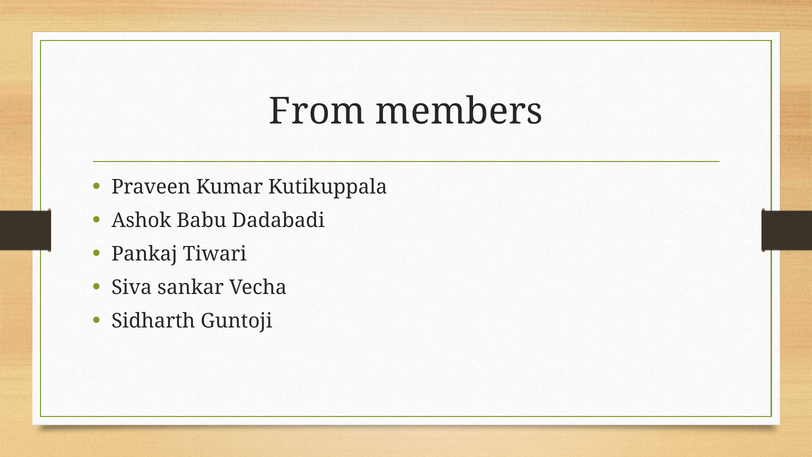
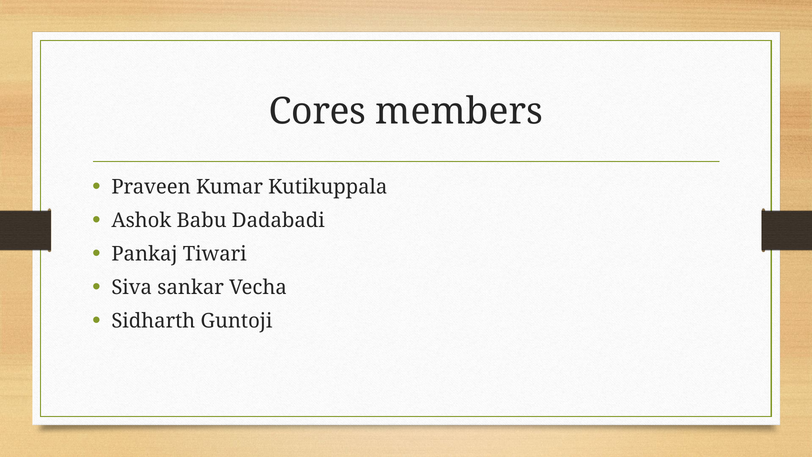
From: From -> Cores (318, 111)
